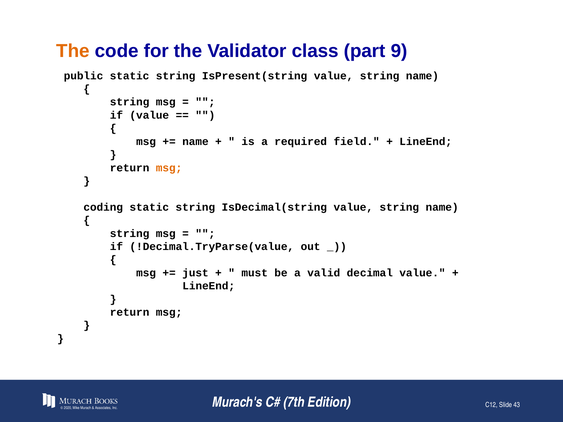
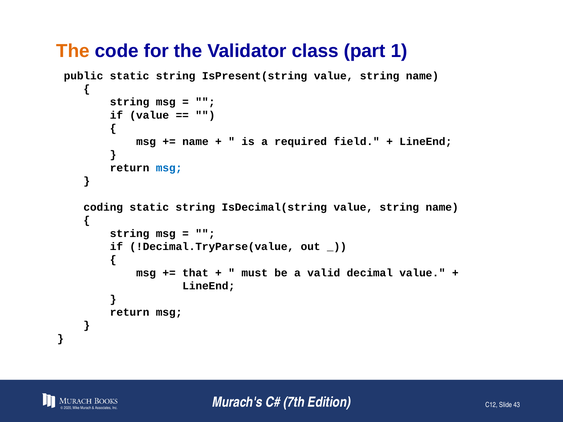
9: 9 -> 1 (399, 51)
msg colour: orange -> blue (169, 168)
just: just -> that (195, 273)
